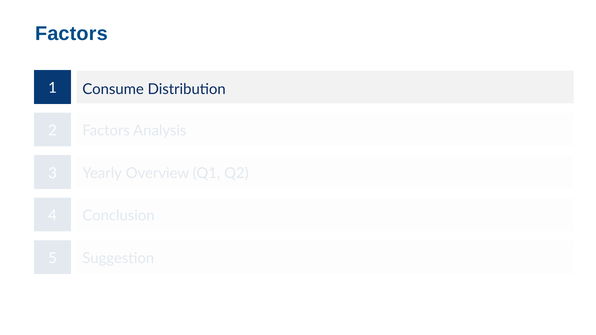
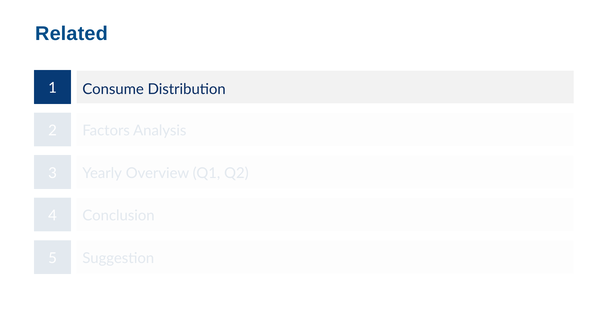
Factors: Factors -> Related (72, 33)
